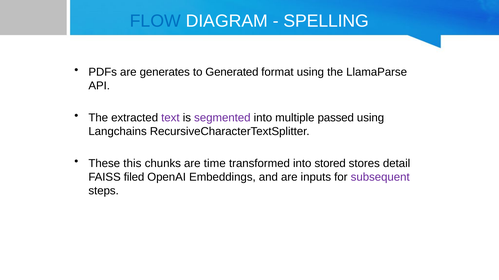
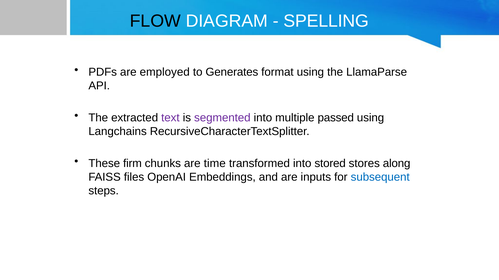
FLOW colour: blue -> black (155, 21)
generates: generates -> employed (165, 72)
Generated: Generated -> Generates (232, 72)
this: this -> firm (132, 164)
detail: detail -> along (397, 164)
filed: filed -> files (134, 177)
subsequent colour: purple -> blue (380, 177)
